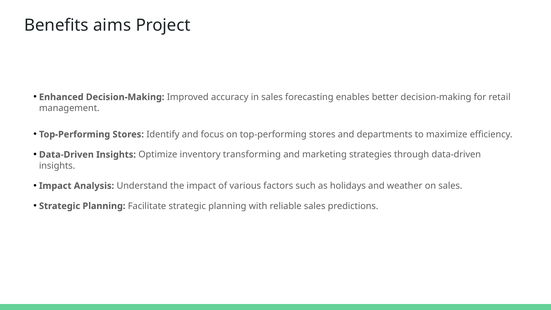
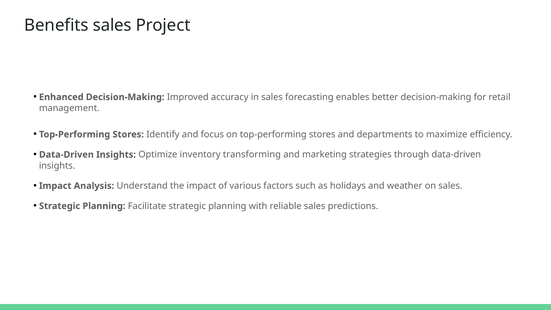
Benefits aims: aims -> sales (112, 25)
